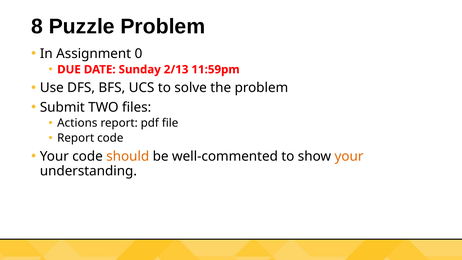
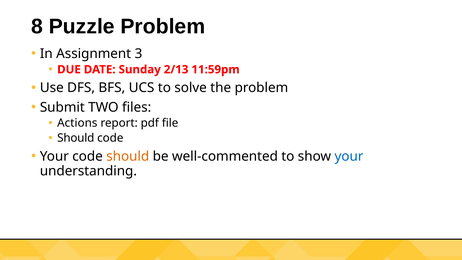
0: 0 -> 3 (138, 54)
Report: Report -> Should (76, 138)
your colour: orange -> blue (349, 156)
